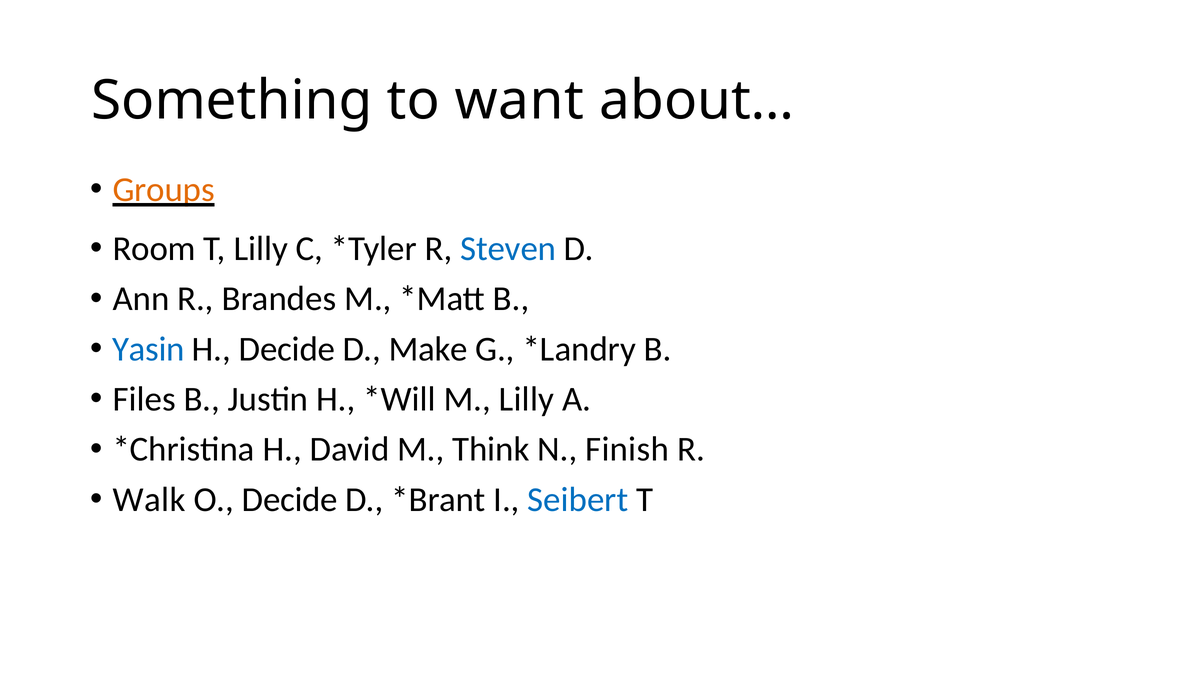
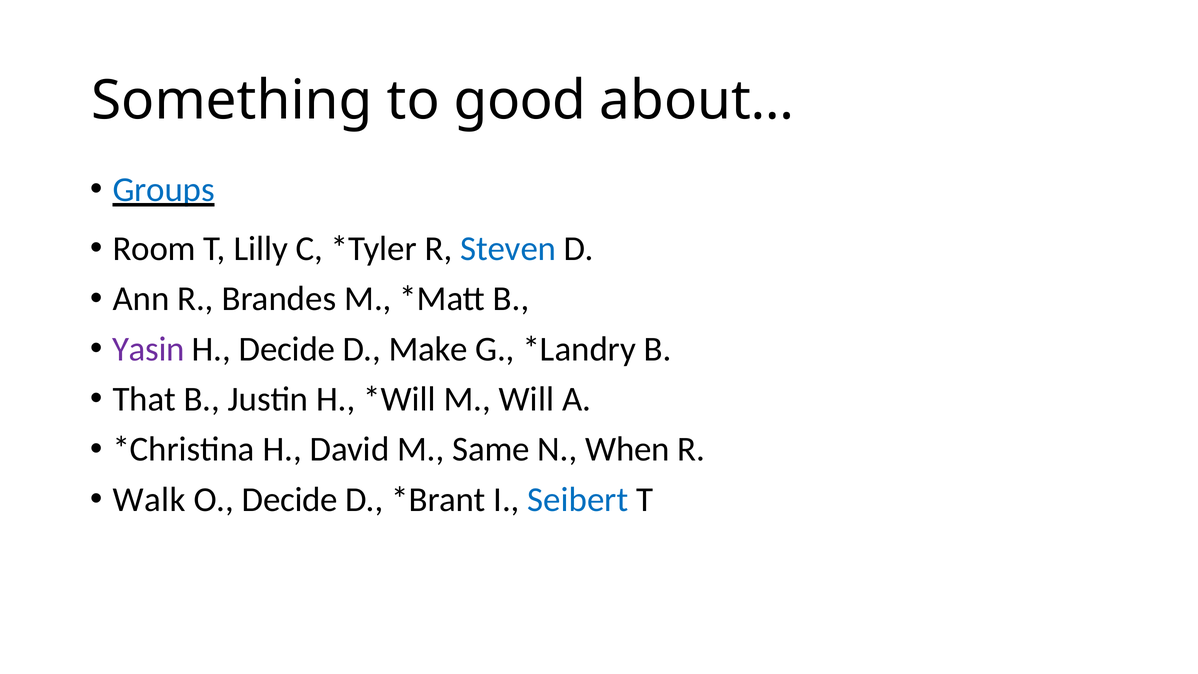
want: want -> good (520, 101)
Groups colour: orange -> blue (164, 190)
Yasin colour: blue -> purple (148, 349)
Files: Files -> That (144, 399)
M Lilly: Lilly -> Will (526, 399)
Think: Think -> Same (491, 449)
Finish: Finish -> When (627, 449)
